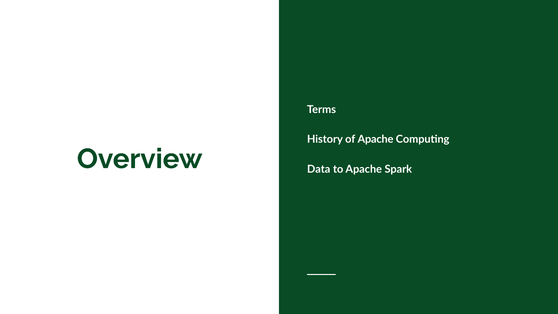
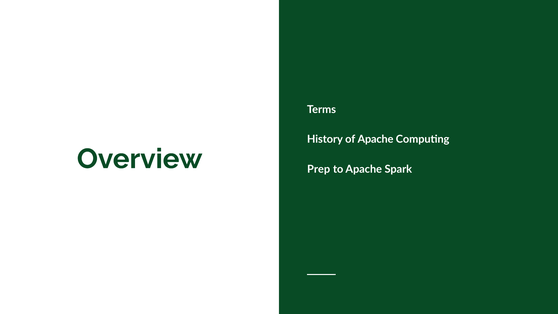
Data: Data -> Prep (319, 169)
